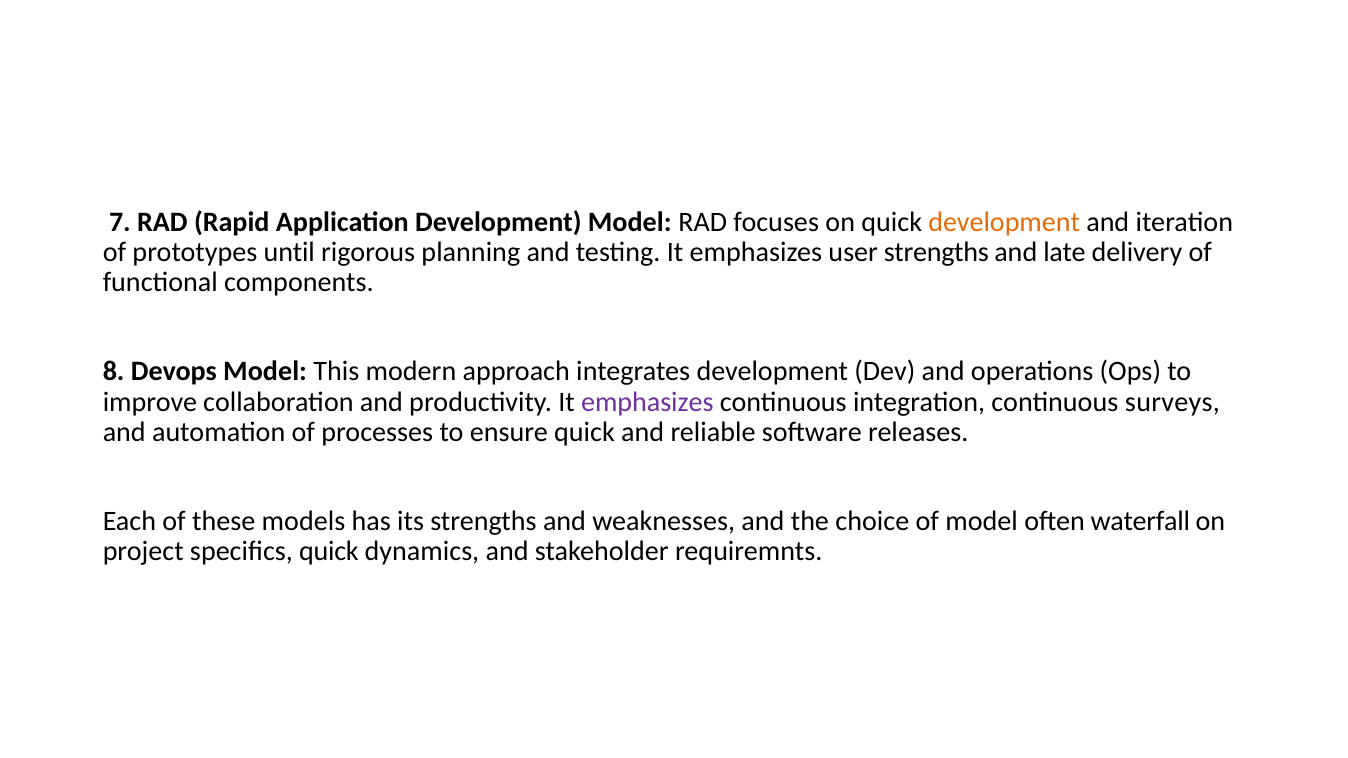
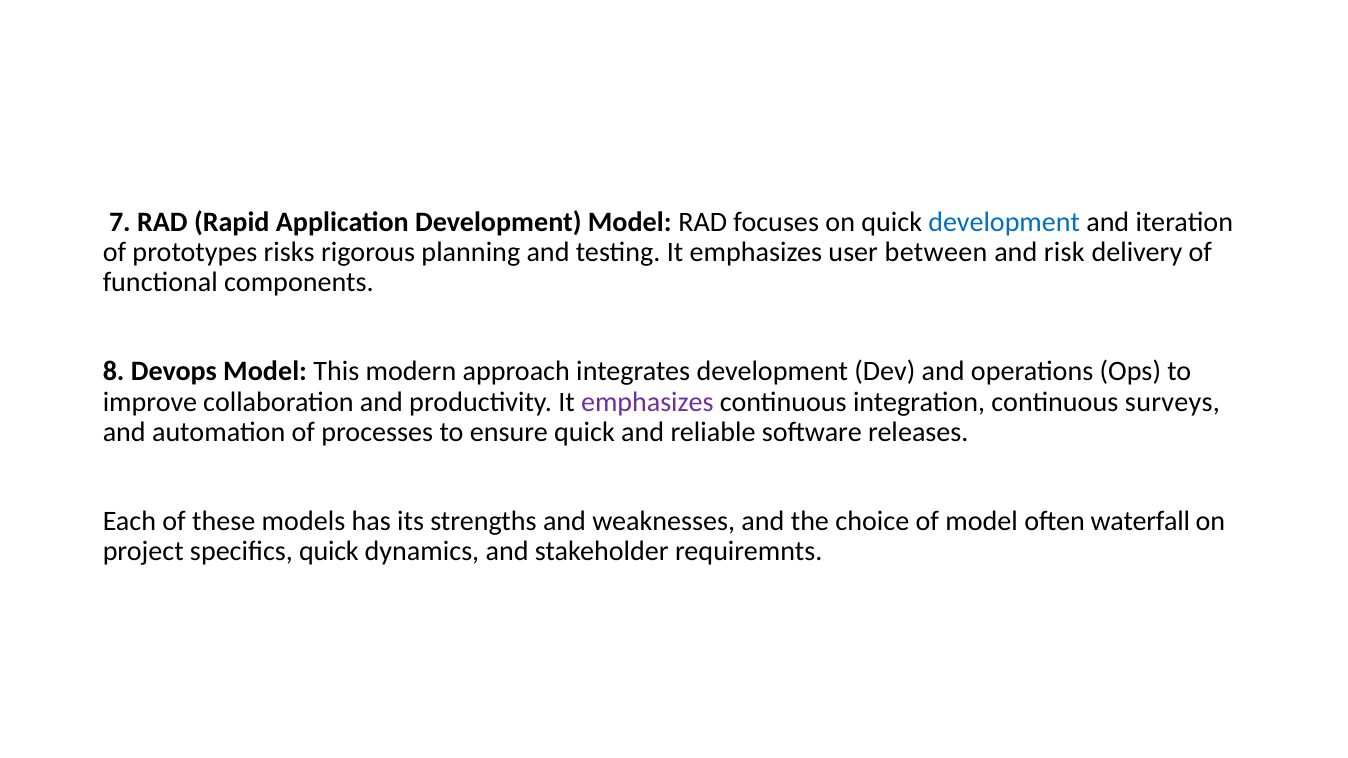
development colour: orange -> blue (1004, 222)
until: until -> risks (289, 252)
user strengths: strengths -> between (936, 252)
late: late -> risk (1064, 252)
